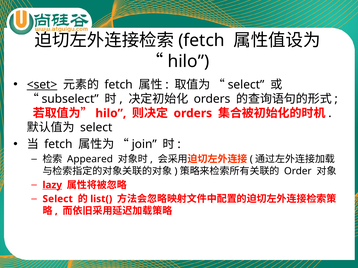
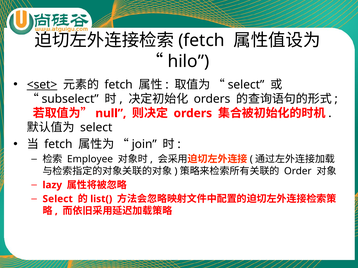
hilo: hilo -> null (111, 113)
Appeared: Appeared -> Employee (90, 159)
lazy underline: present -> none (52, 185)
